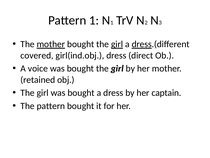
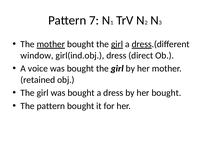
Pattern 1: 1 -> 7 (94, 20)
covered: covered -> window (37, 55)
her captain: captain -> bought (166, 93)
